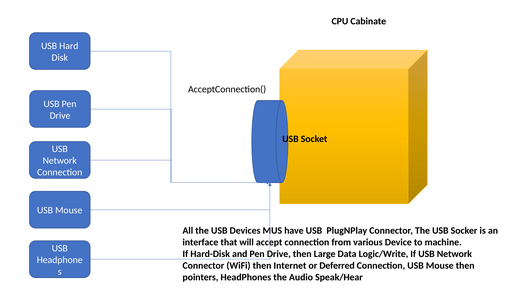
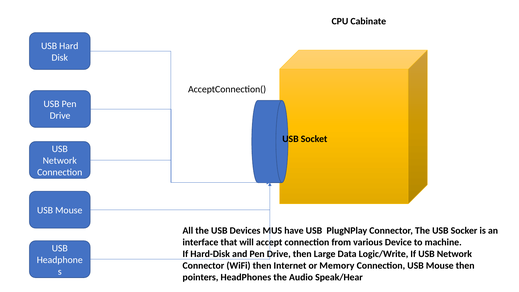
Deferred: Deferred -> Memory (337, 266)
